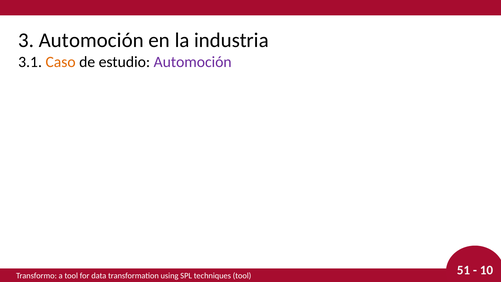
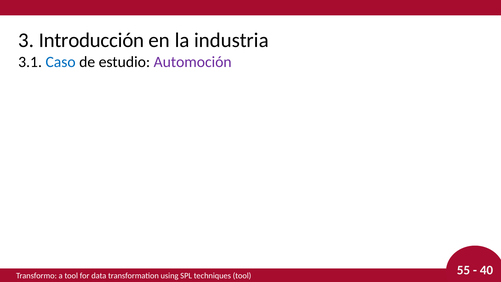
3 Automoción: Automoción -> Introducción (91, 40)
Caso colour: orange -> blue (61, 62)
51: 51 -> 55 (463, 270)
10: 10 -> 40 (487, 270)
